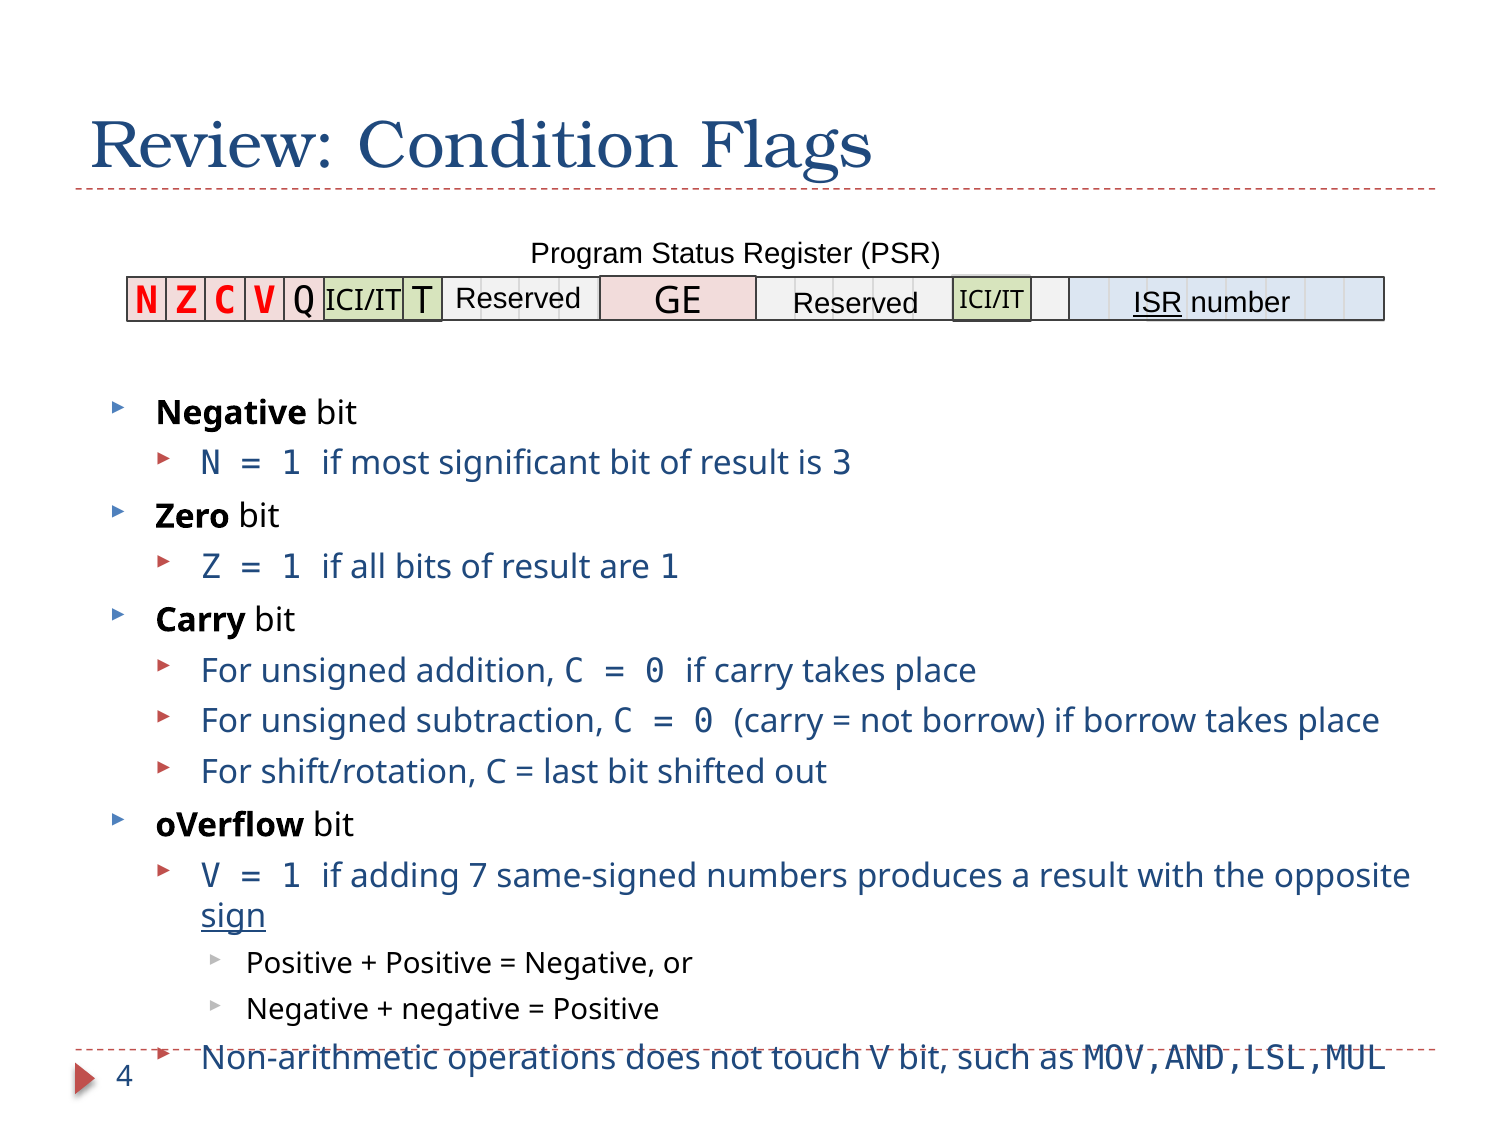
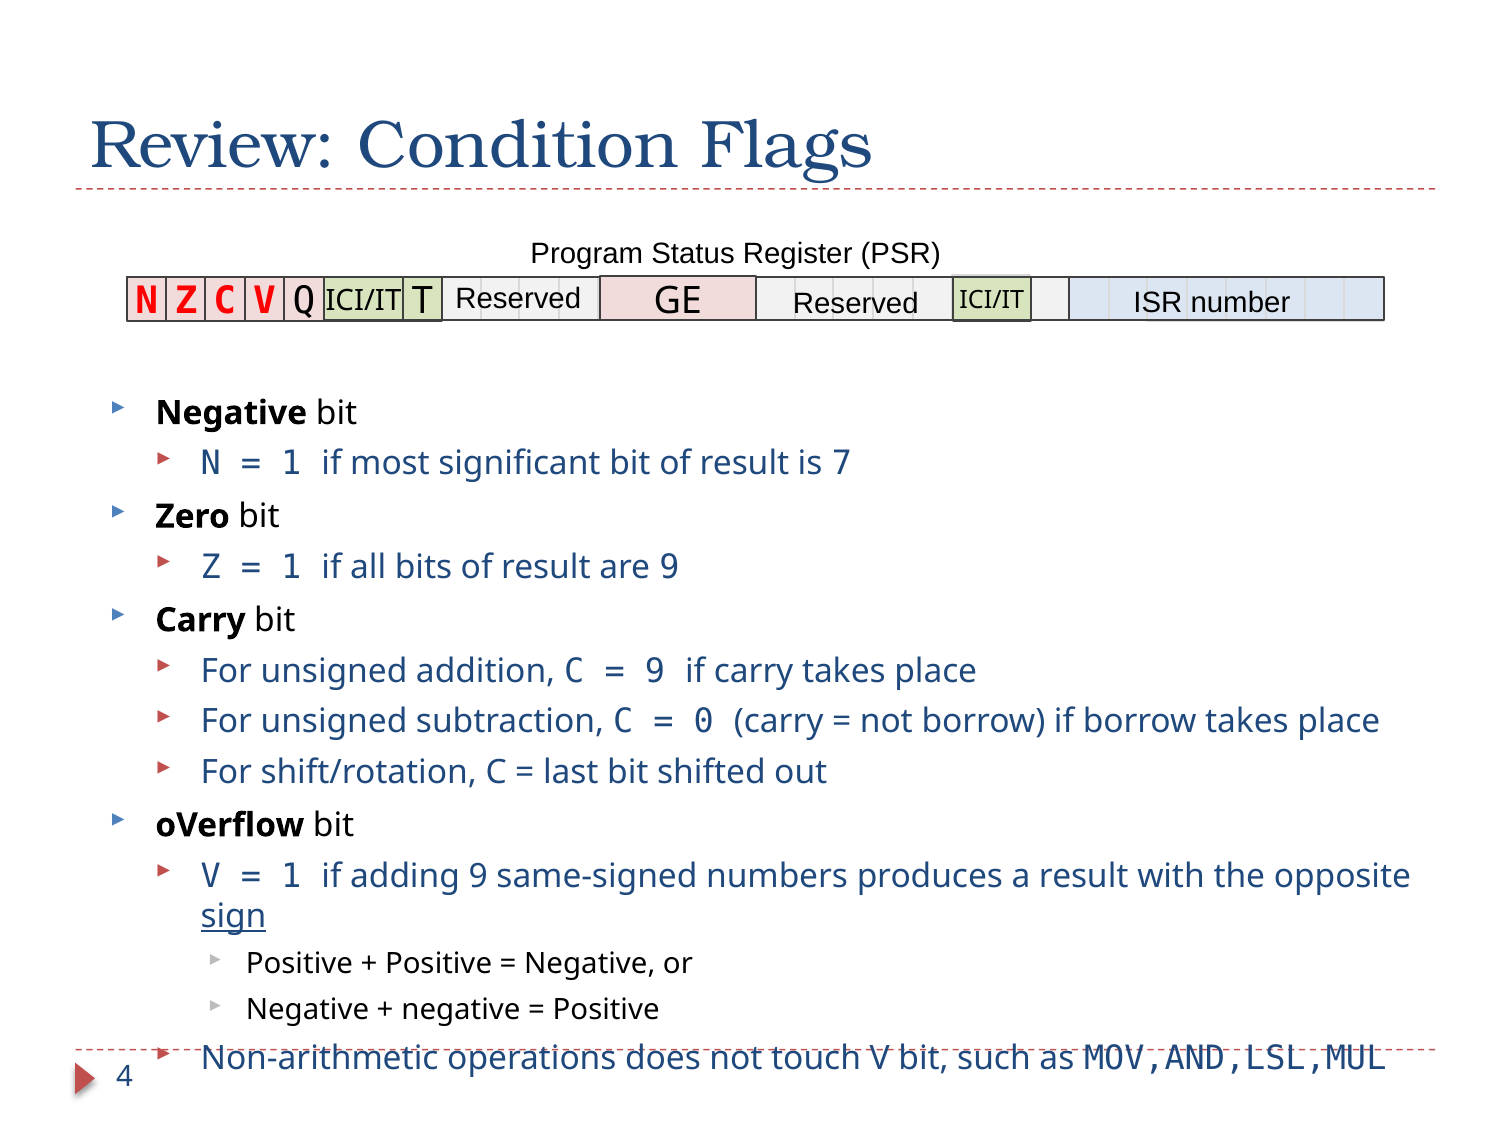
ISR underline: present -> none (1158, 303)
3: 3 -> 7 (842, 464)
are 1: 1 -> 9 (670, 567)
0: 0 -> 9 (655, 671)
adding 7: 7 -> 9 (478, 876)
